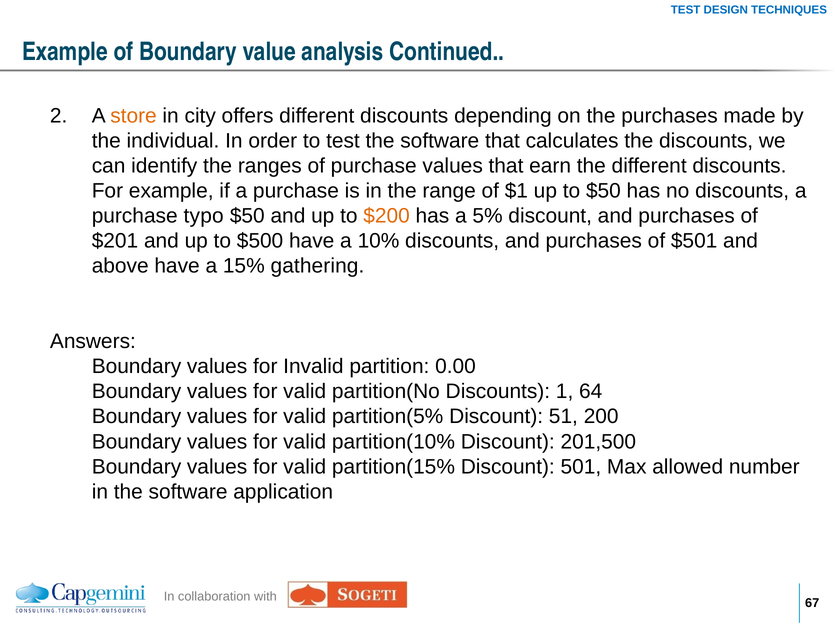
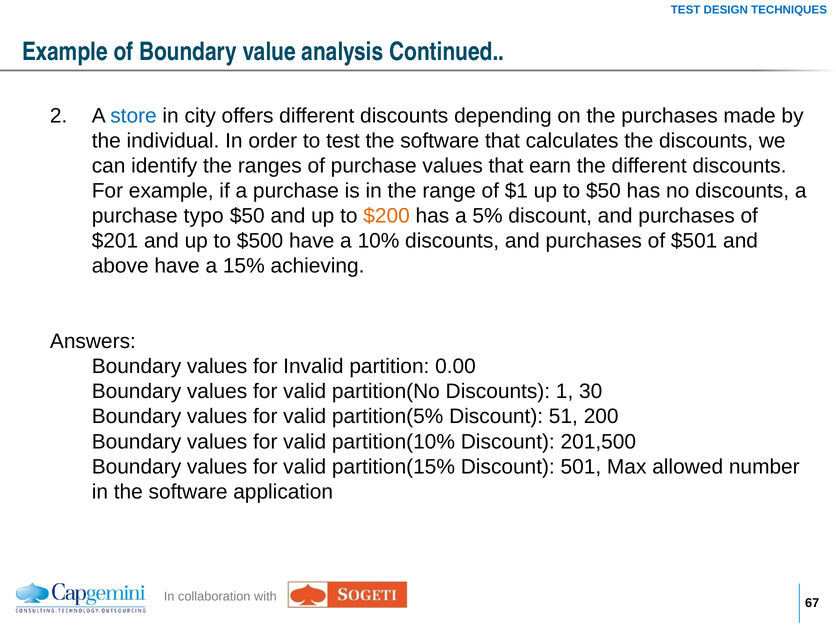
store colour: orange -> blue (133, 116)
gathering: gathering -> achieving (318, 266)
64: 64 -> 30 (591, 391)
